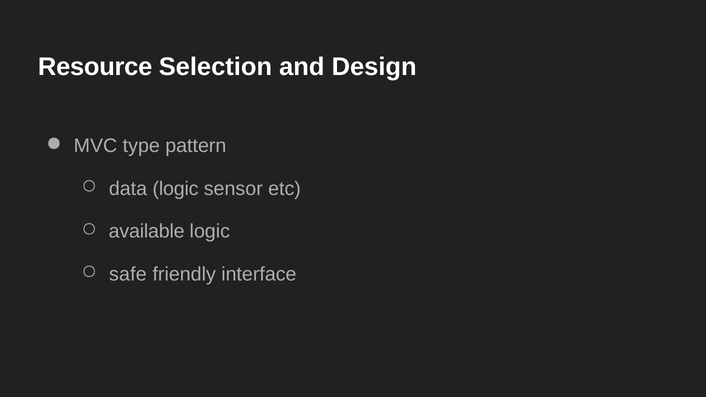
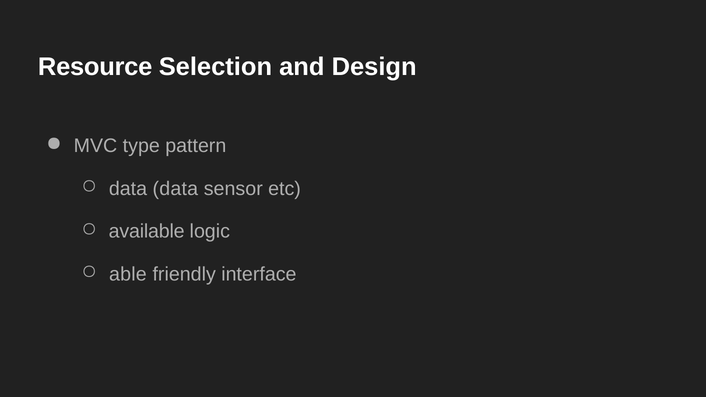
data logic: logic -> data (175, 189)
safe: safe -> able (128, 274)
